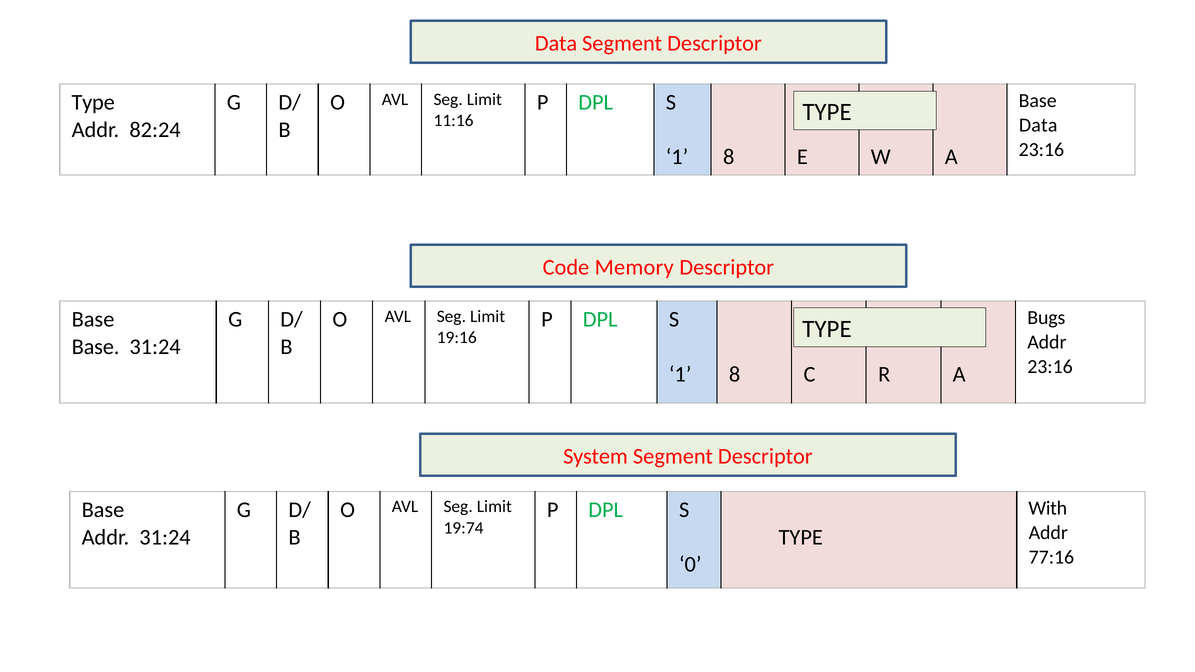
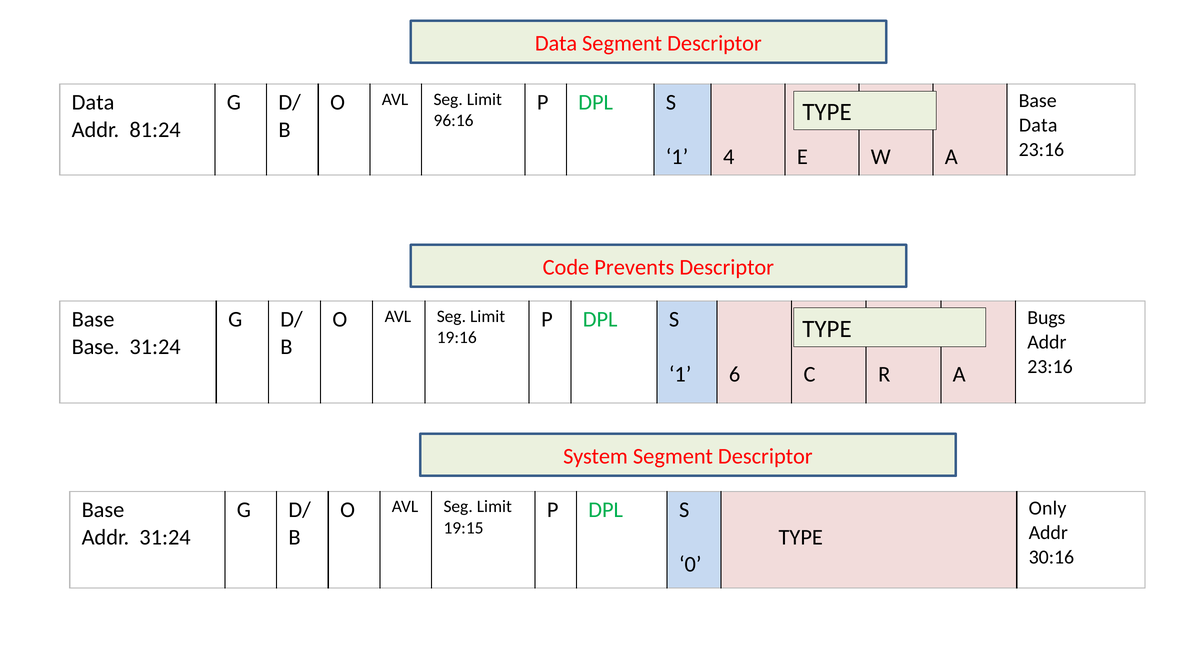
Type: Type -> Data (93, 102)
11:16: 11:16 -> 96:16 (454, 121)
82:24: 82:24 -> 81:24 (155, 130)
8: 8 -> 4 (729, 157)
Memory: Memory -> Prevents (634, 268)
8: 8 -> 6 (735, 374)
With: With -> Only (1048, 508)
19:74: 19:74 -> 19:15 (464, 528)
77:16: 77:16 -> 30:16 (1051, 557)
